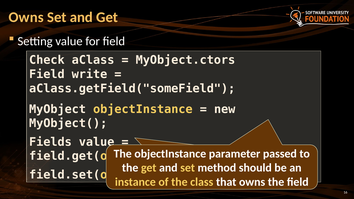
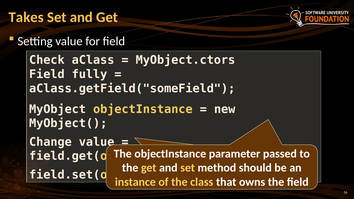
Owns: Owns -> Takes (26, 17)
write: write -> fully (90, 74)
Fields: Fields -> Change (50, 142)
